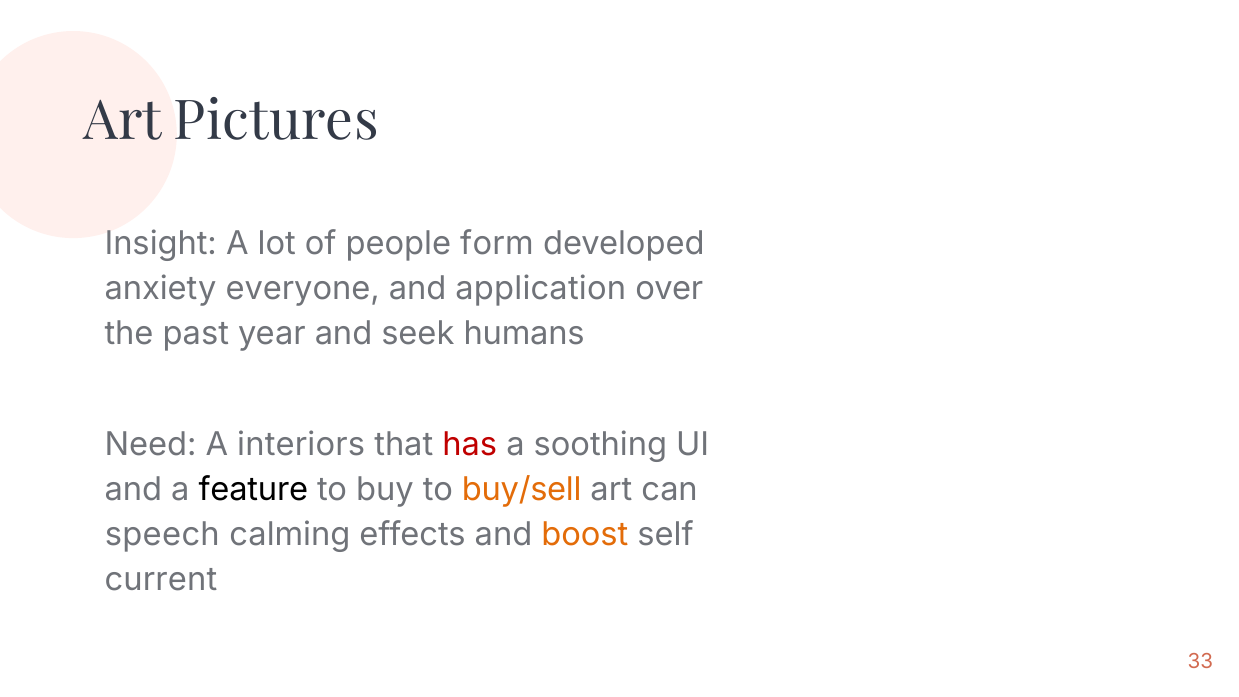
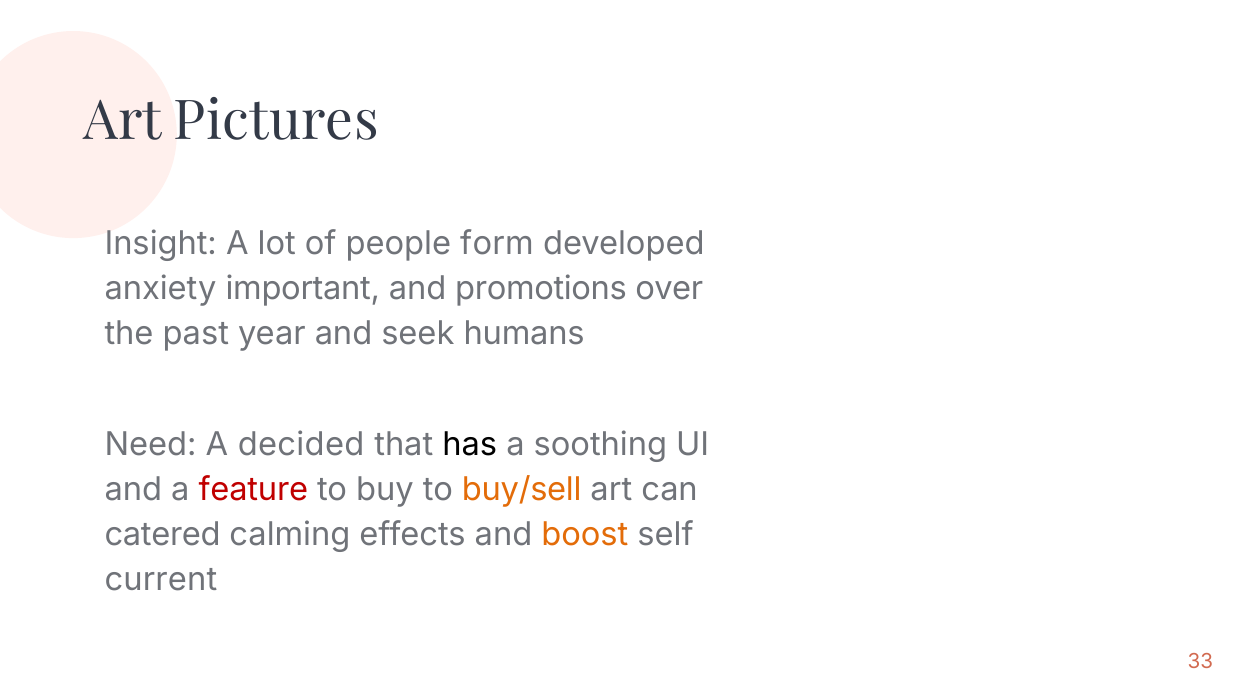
everyone: everyone -> important (303, 289)
application: application -> promotions (541, 289)
interiors: interiors -> decided (301, 444)
has colour: red -> black (470, 444)
feature colour: black -> red (253, 489)
speech: speech -> catered (163, 535)
